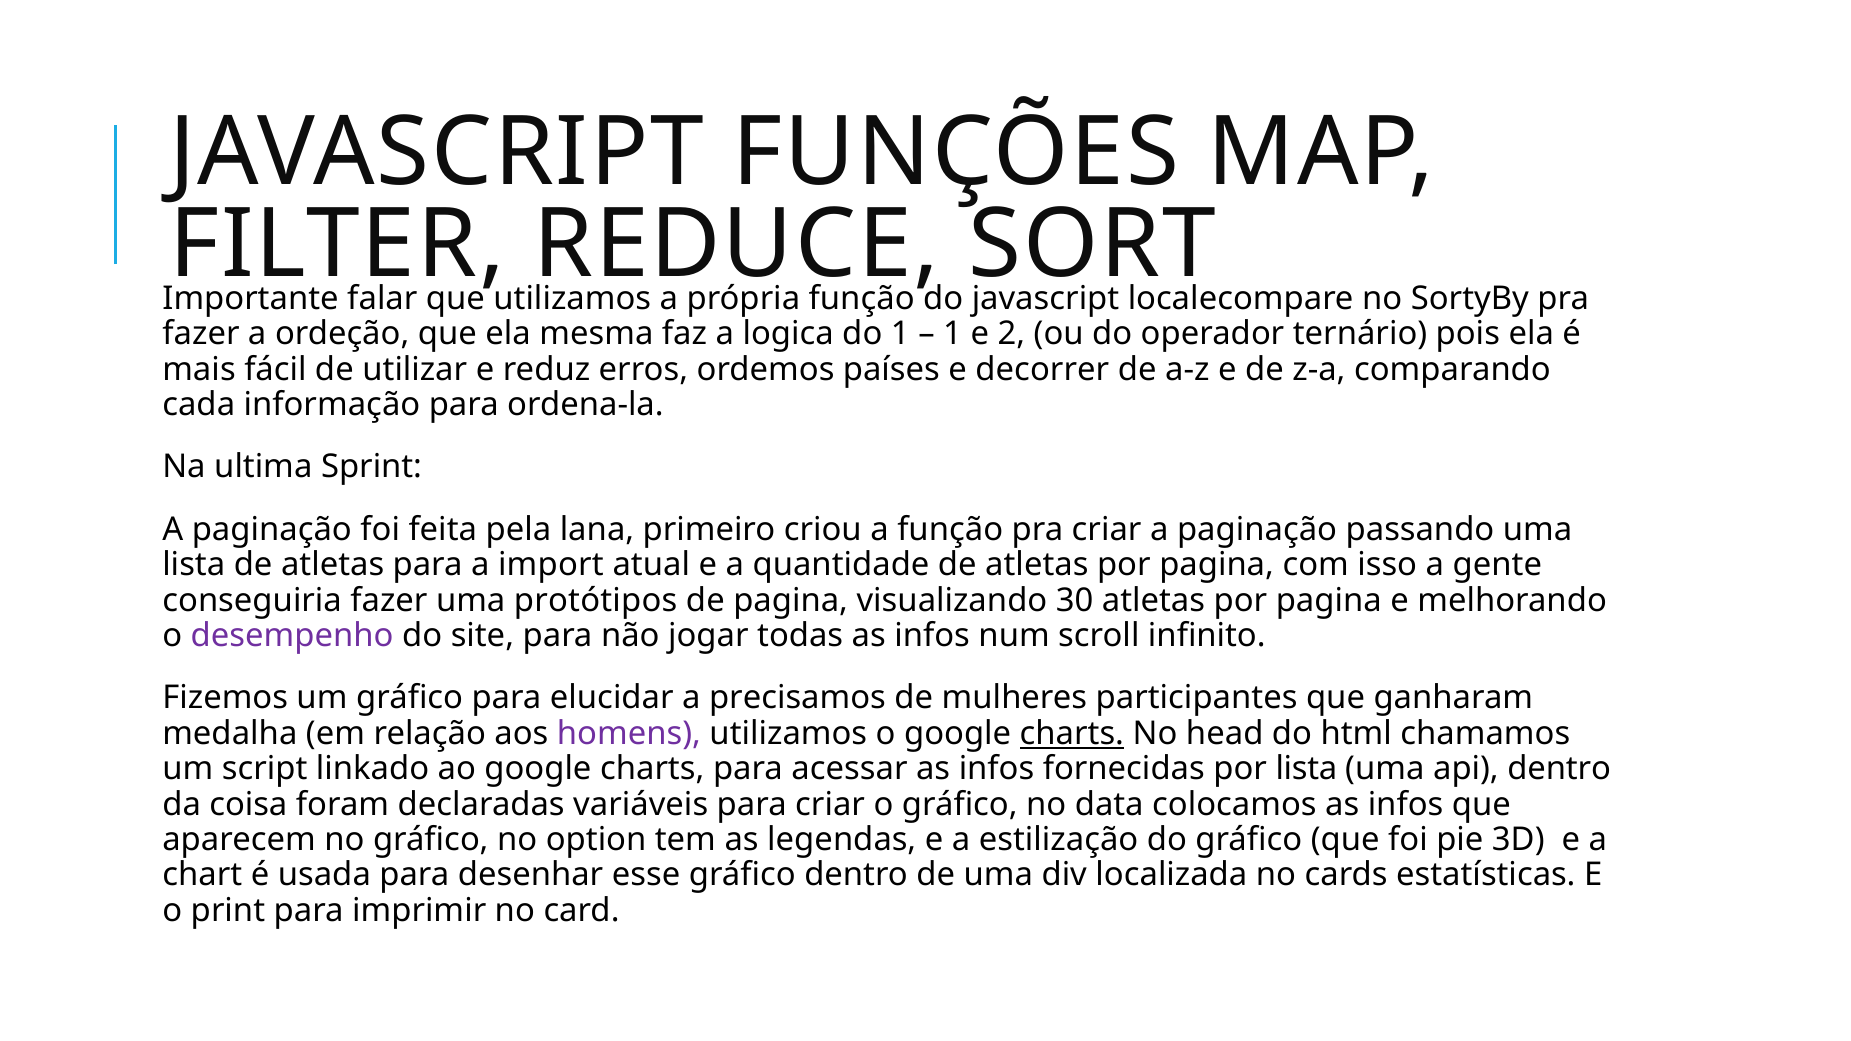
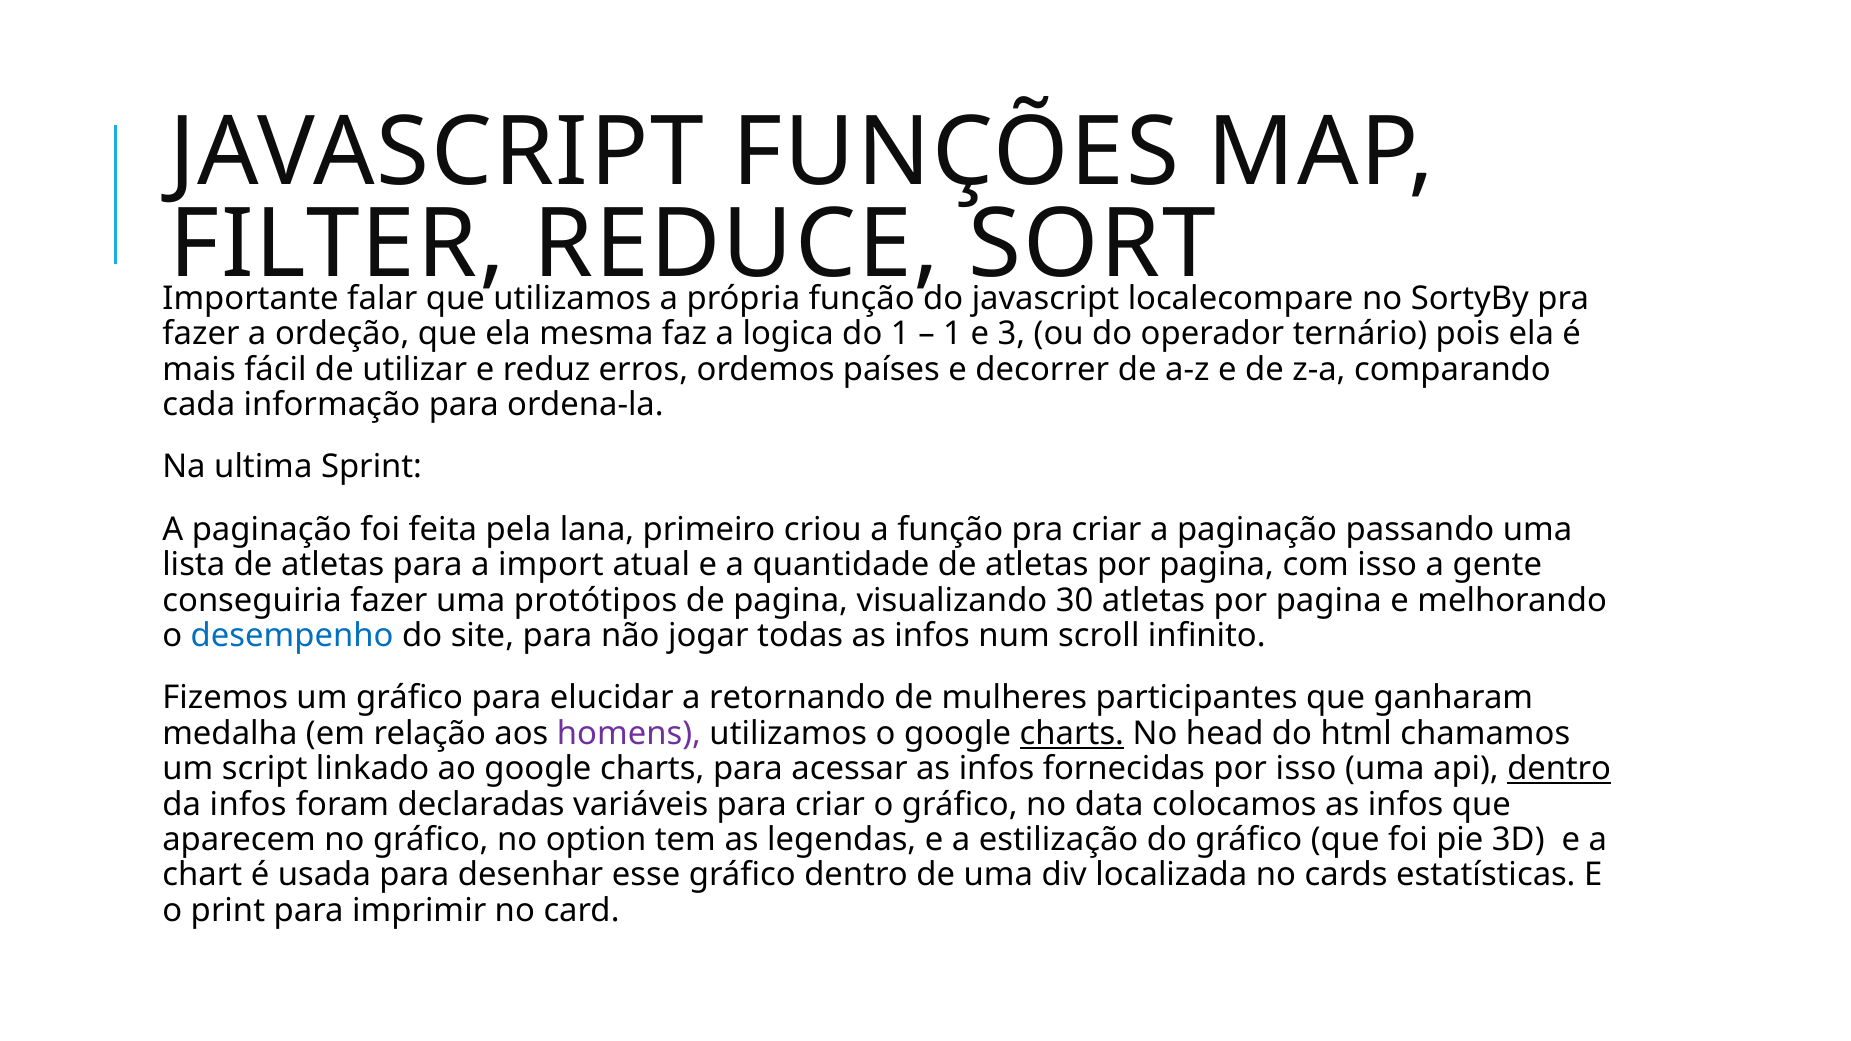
2: 2 -> 3 (1011, 334)
desempenho colour: purple -> blue (292, 636)
precisamos: precisamos -> retornando (797, 698)
por lista: lista -> isso (1306, 769)
dentro underline: none -> present (1559, 769)
da coisa: coisa -> infos (248, 804)
